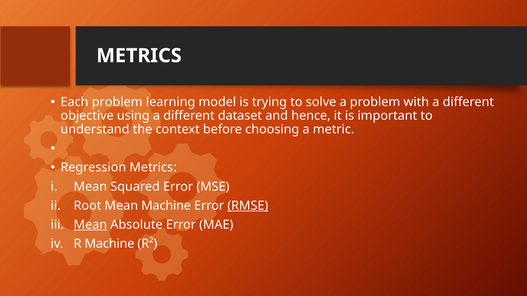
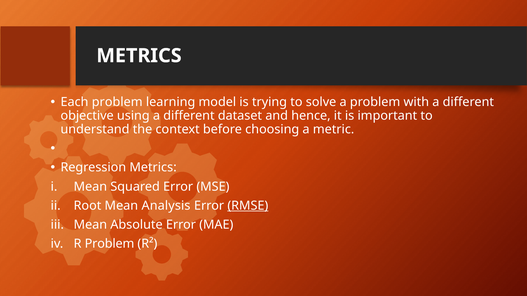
Mean Machine: Machine -> Analysis (166, 206)
Mean underline: present -> none (90, 225)
R Machine: Machine -> Problem (110, 244)
